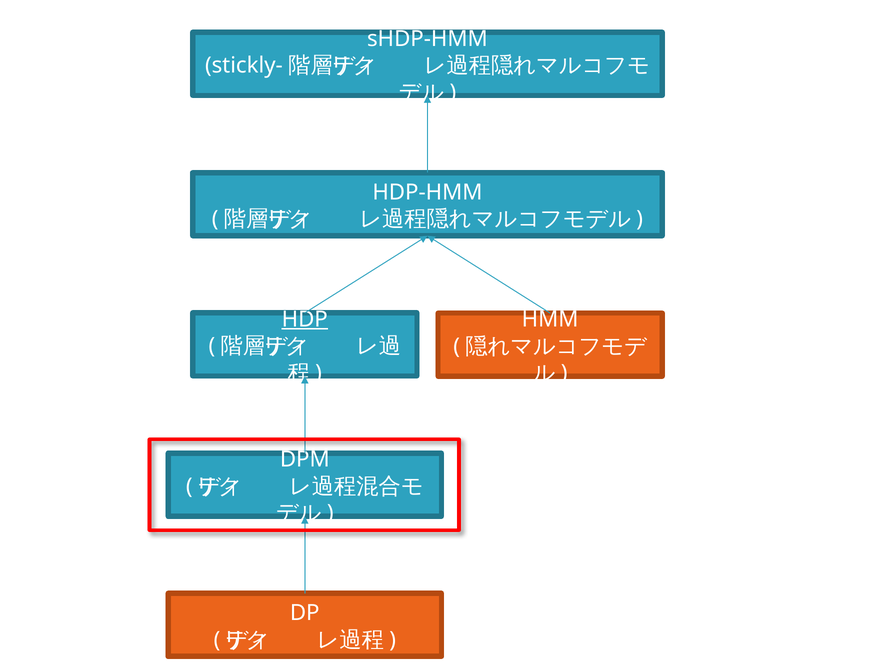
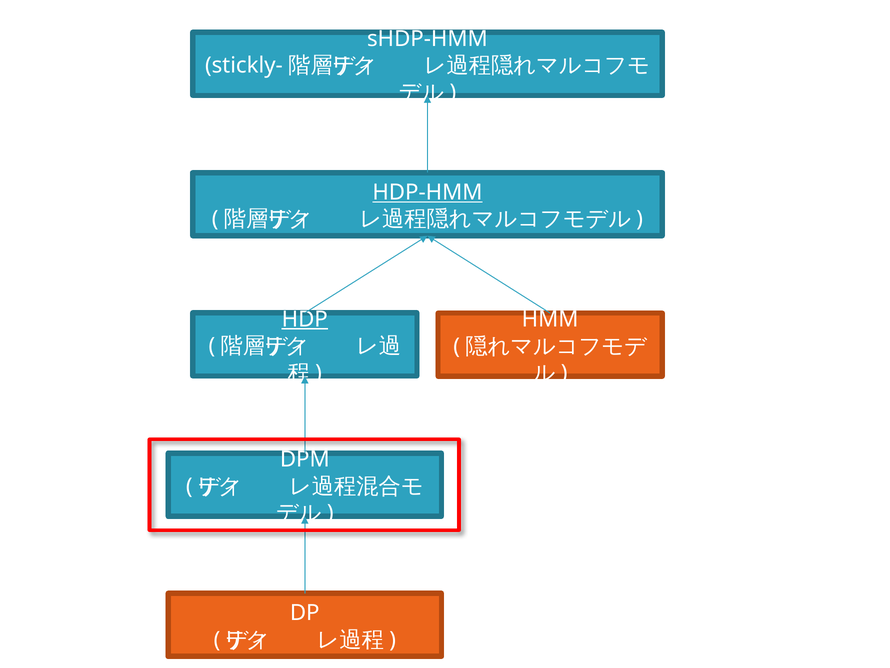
HDP-HMM underline: none -> present (427, 192)
